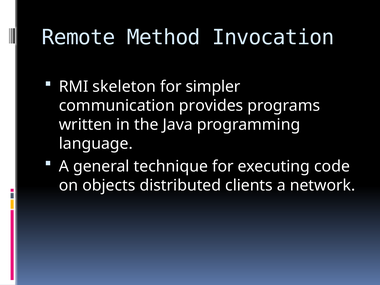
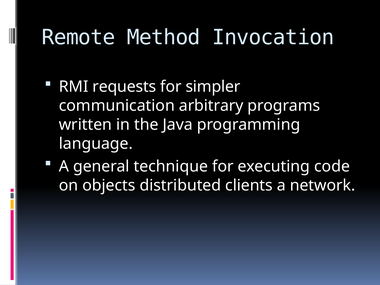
skeleton: skeleton -> requests (124, 87)
provides: provides -> arbitrary (211, 106)
